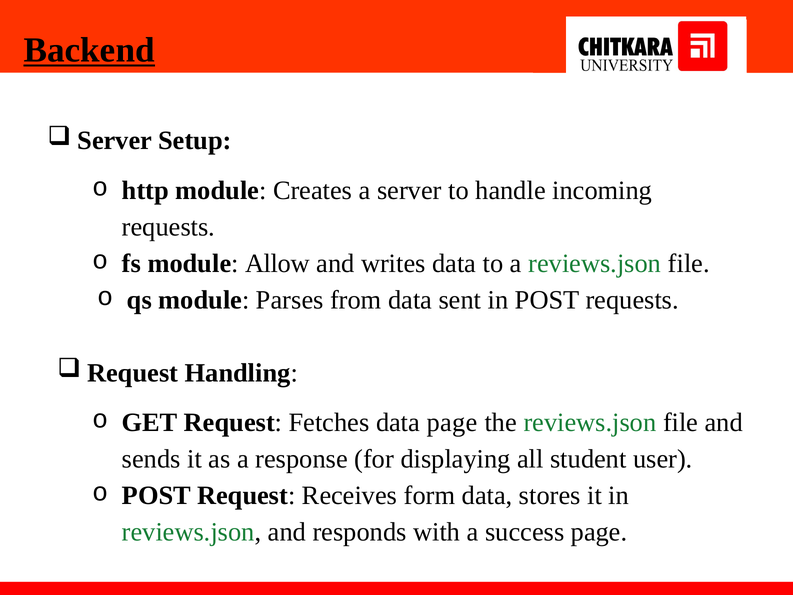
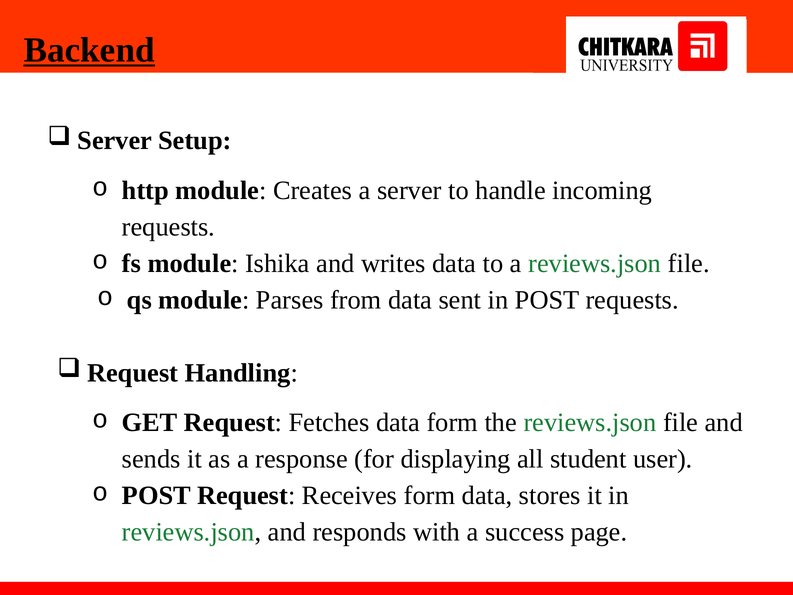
Allow: Allow -> Ishika (277, 263)
data page: page -> form (452, 422)
